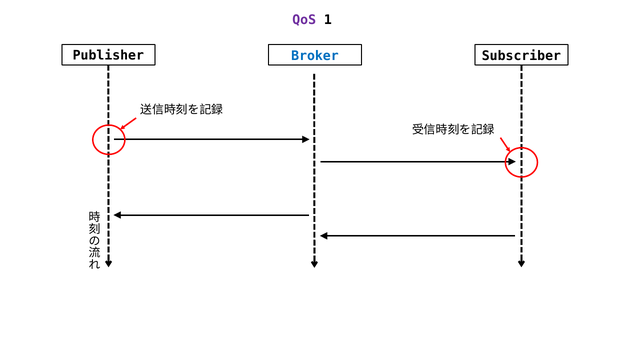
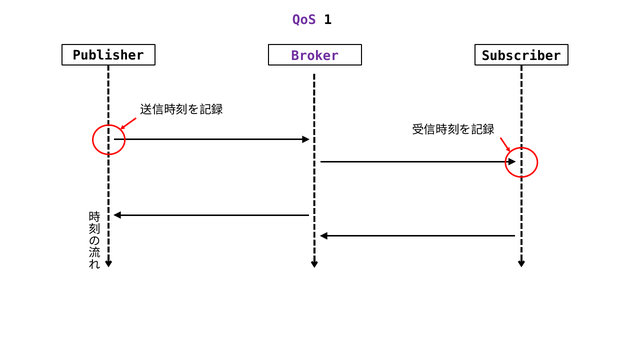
Broker colour: blue -> purple (315, 56)
